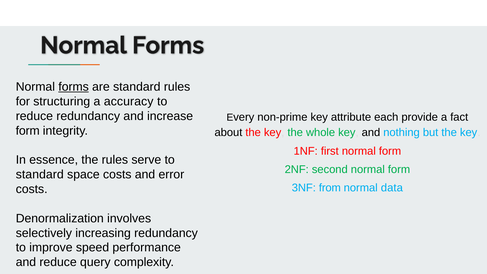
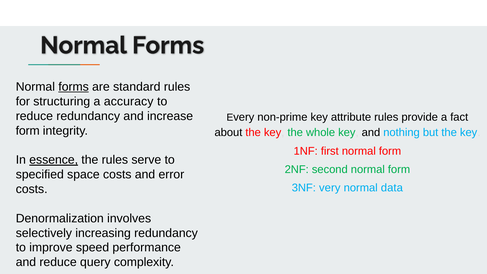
attribute each: each -> rules (386, 117)
essence underline: none -> present (54, 160)
standard: standard -> specified (40, 175)
from: from -> very (330, 188)
